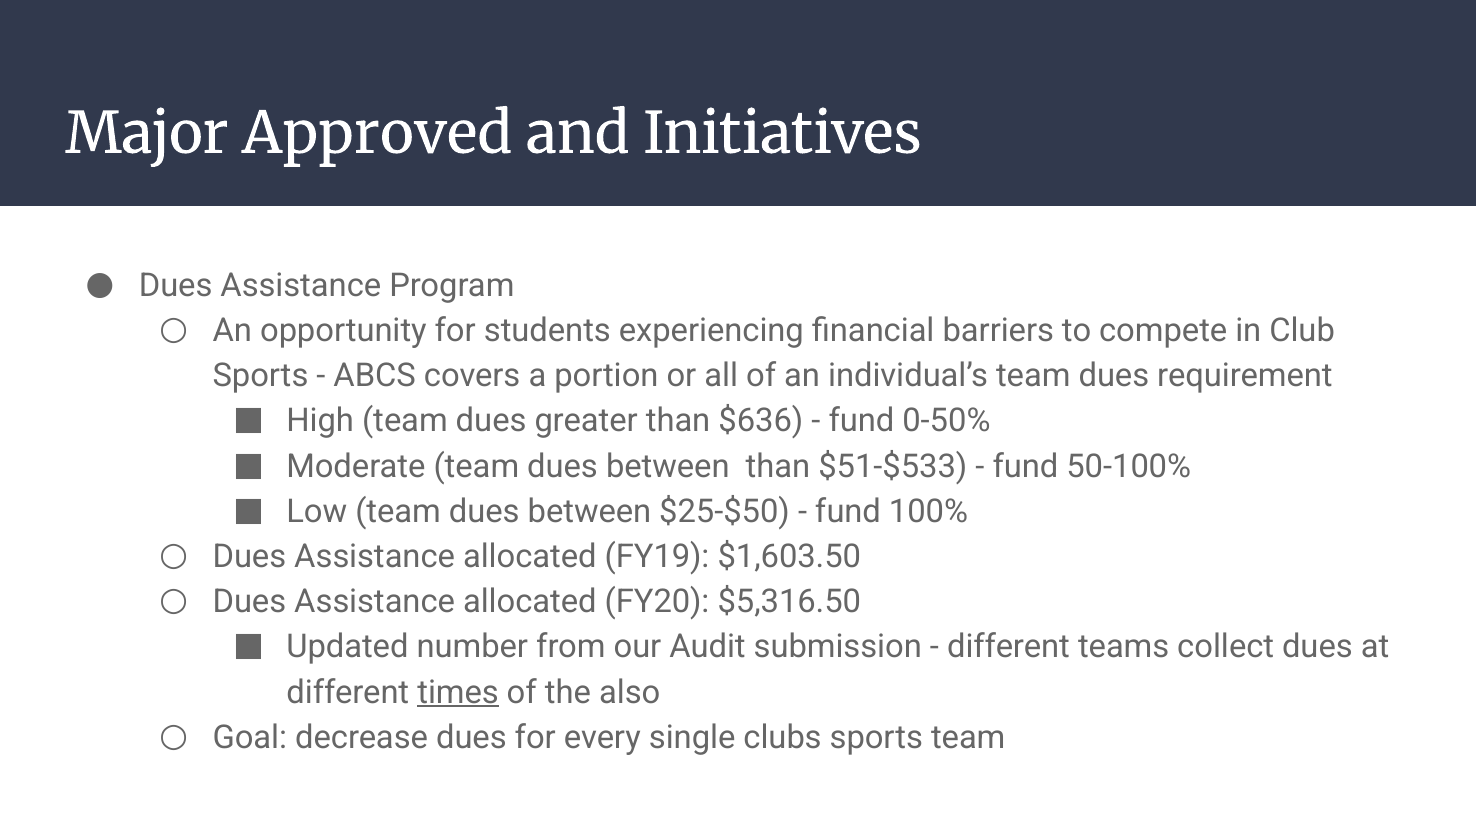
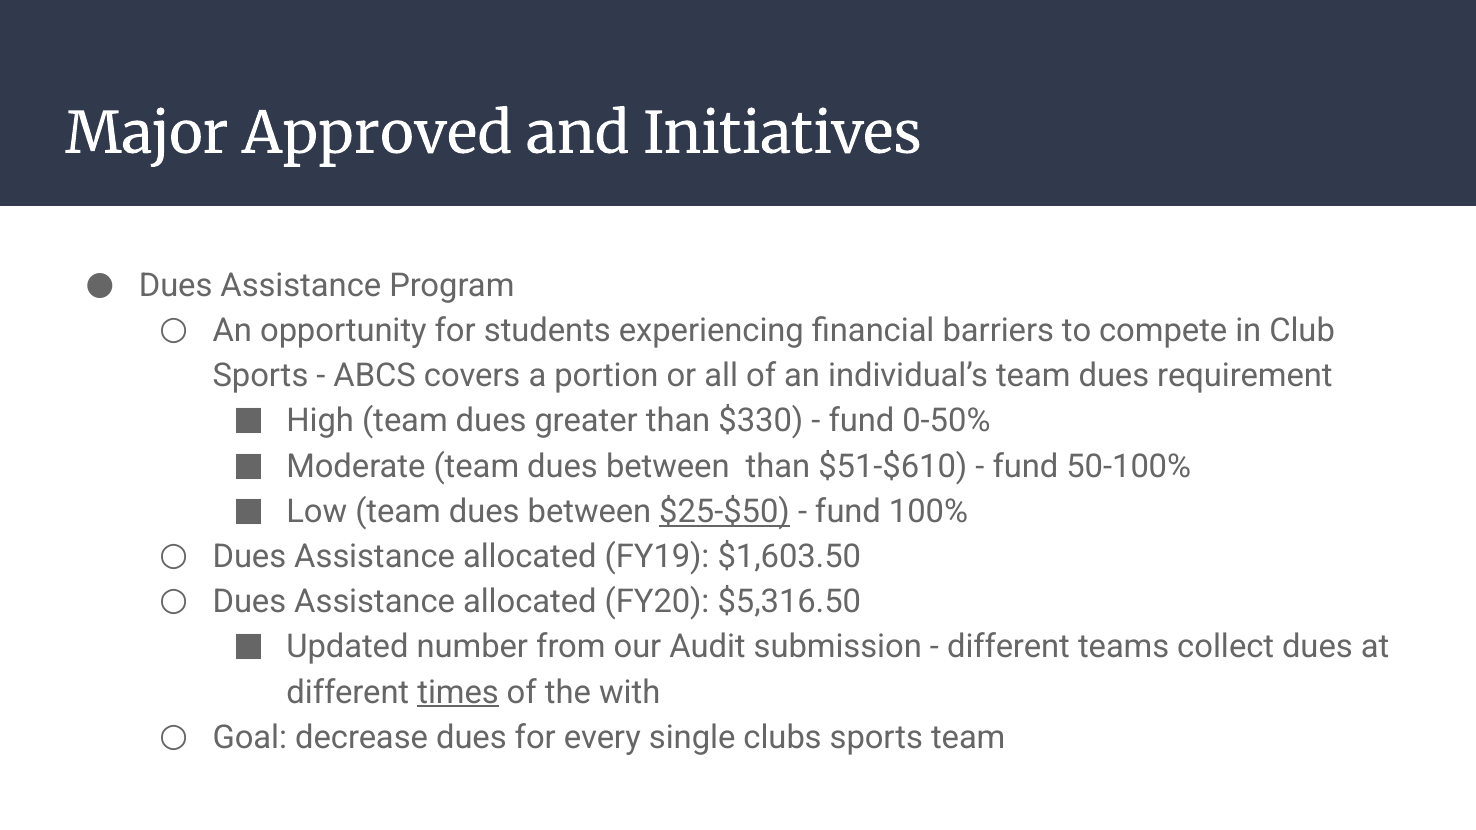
$636: $636 -> $330 (761, 421)
$51-$533: $51-$533 -> $51-$610 (893, 467)
$25-$50 underline: none -> present (725, 512)
also: also -> with (630, 693)
